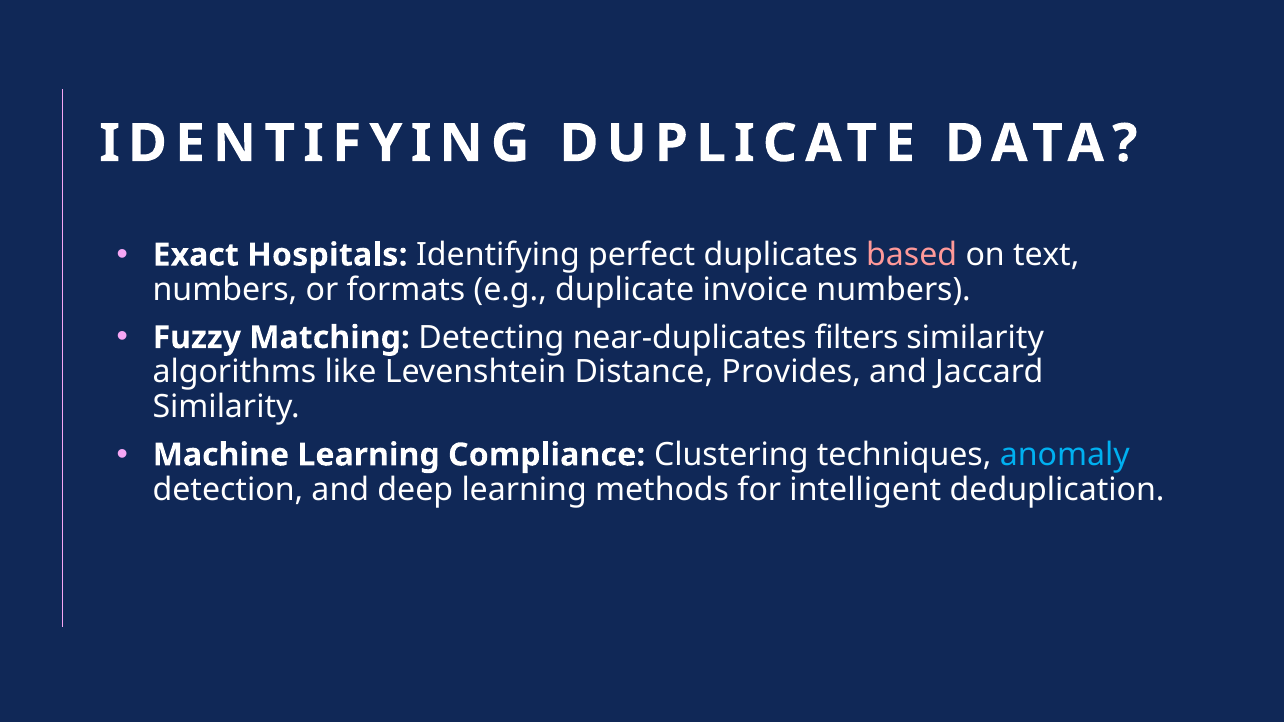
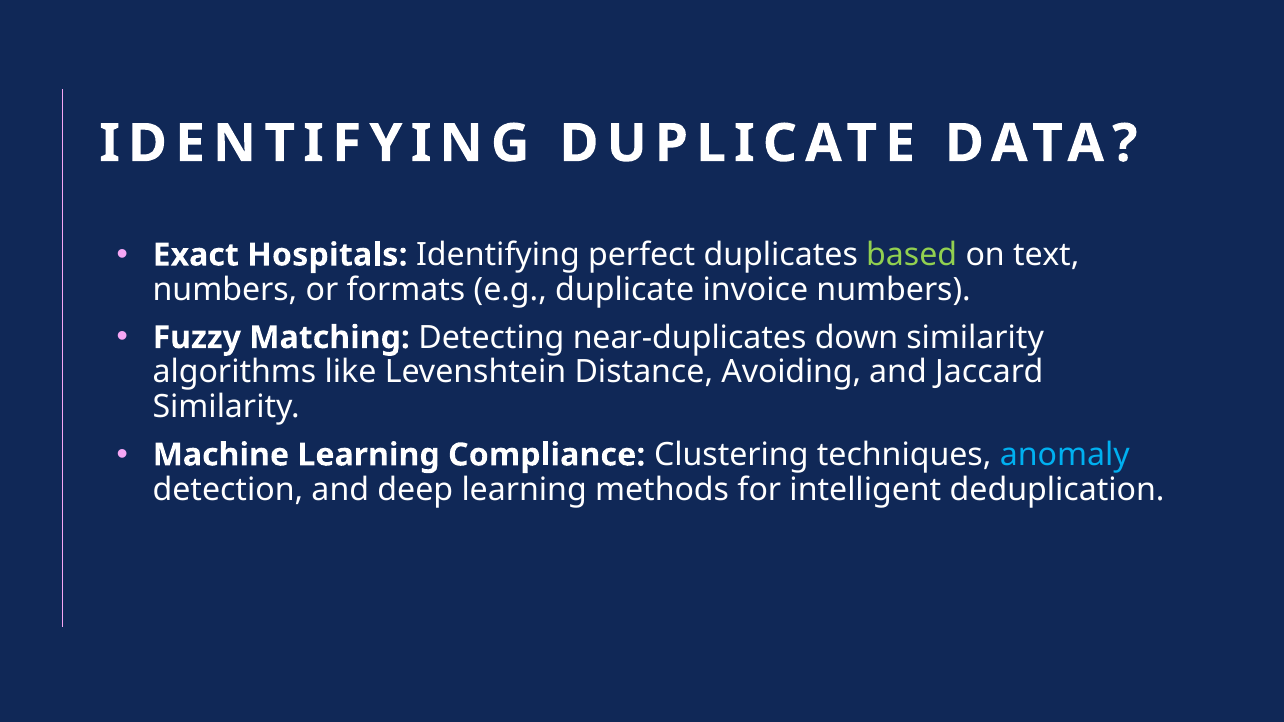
based colour: pink -> light green (912, 255)
filters: filters -> down (857, 338)
Provides: Provides -> Avoiding (791, 372)
